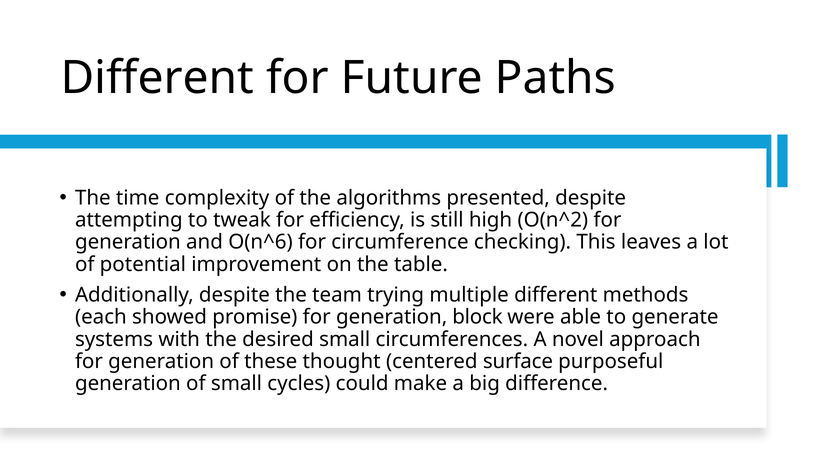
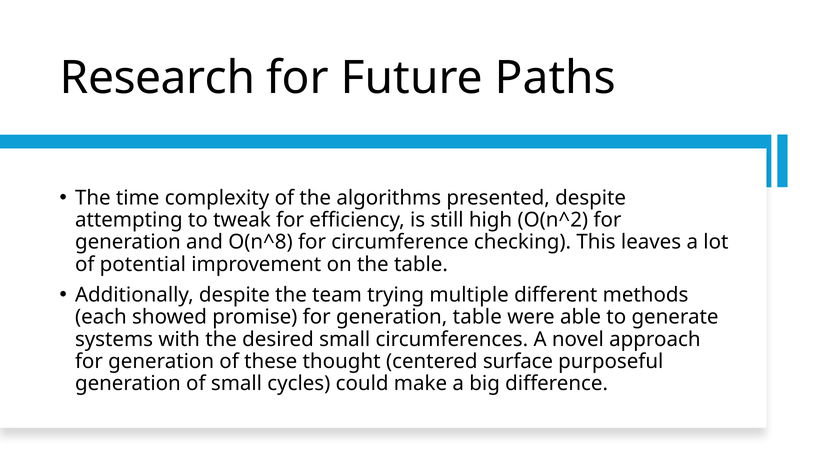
Different: Different -> Research (158, 78)
O(n^6: O(n^6 -> O(n^8 (260, 242)
generation block: block -> table (477, 317)
